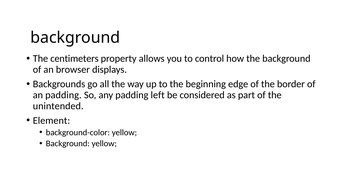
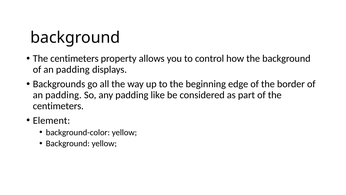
browser: browser -> padding (73, 69)
left: left -> like (158, 95)
unintended: unintended -> centimeters (58, 106)
